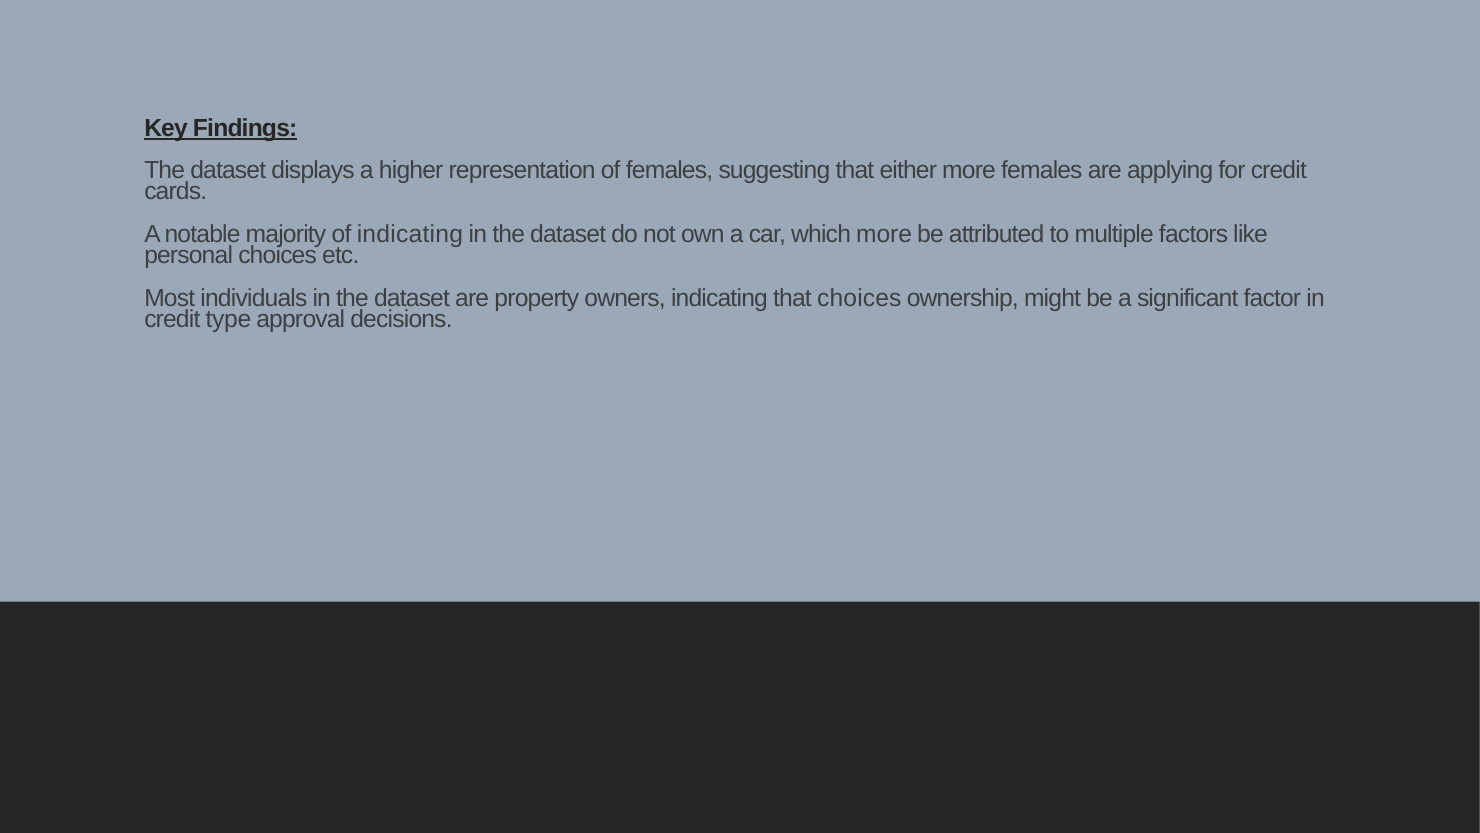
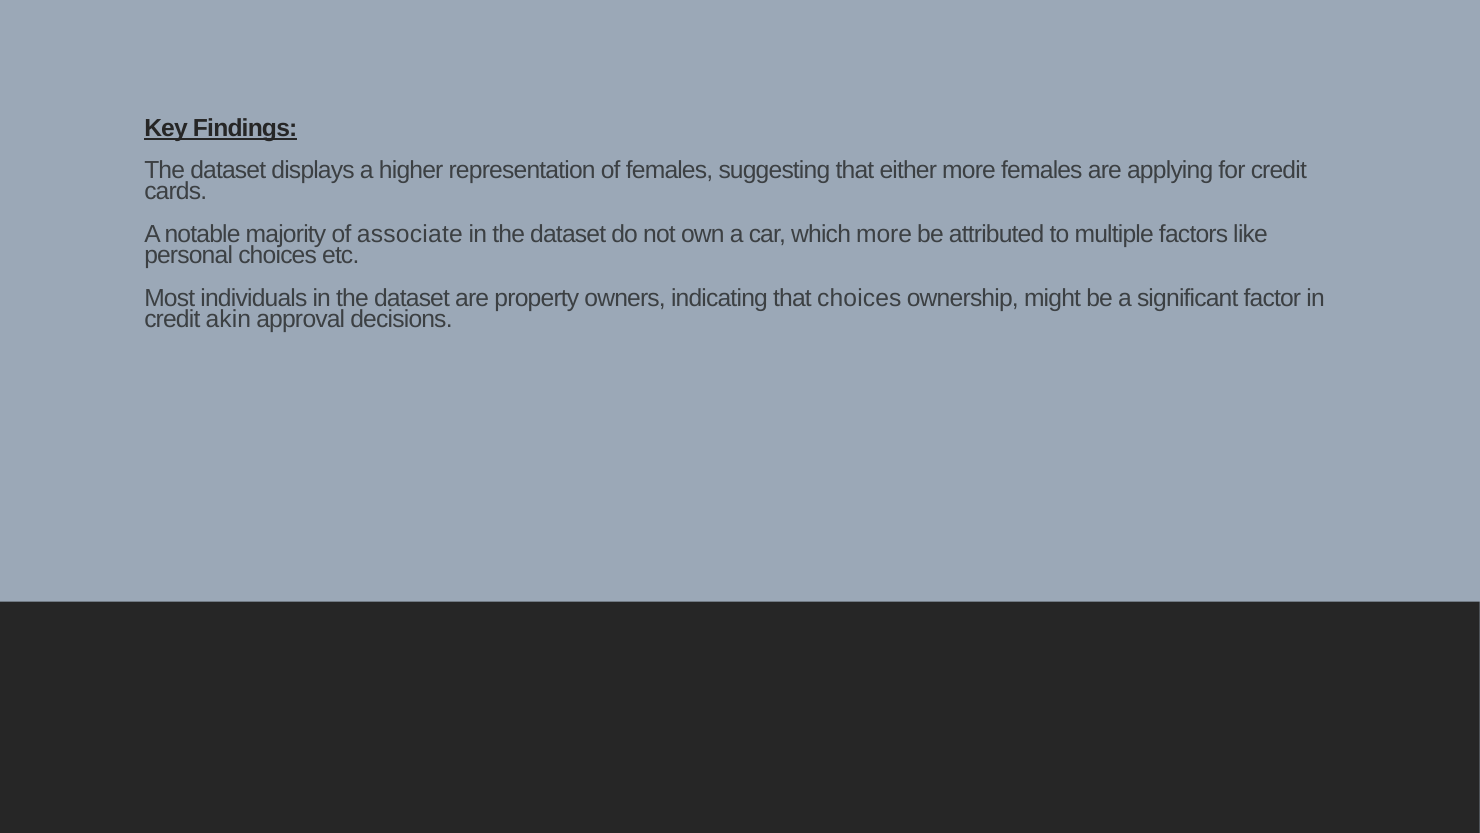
of indicating: indicating -> associate (410, 234)
type: type -> akin (228, 319)
